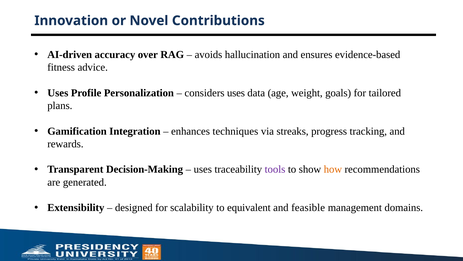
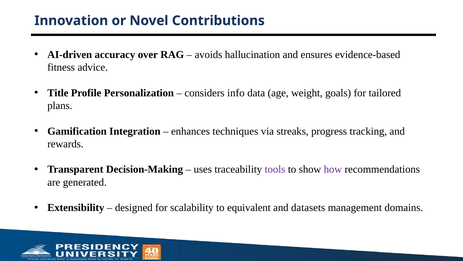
Uses: Uses -> Title (58, 93)
considers uses: uses -> info (236, 93)
how colour: orange -> purple (333, 169)
feasible: feasible -> datasets (308, 207)
